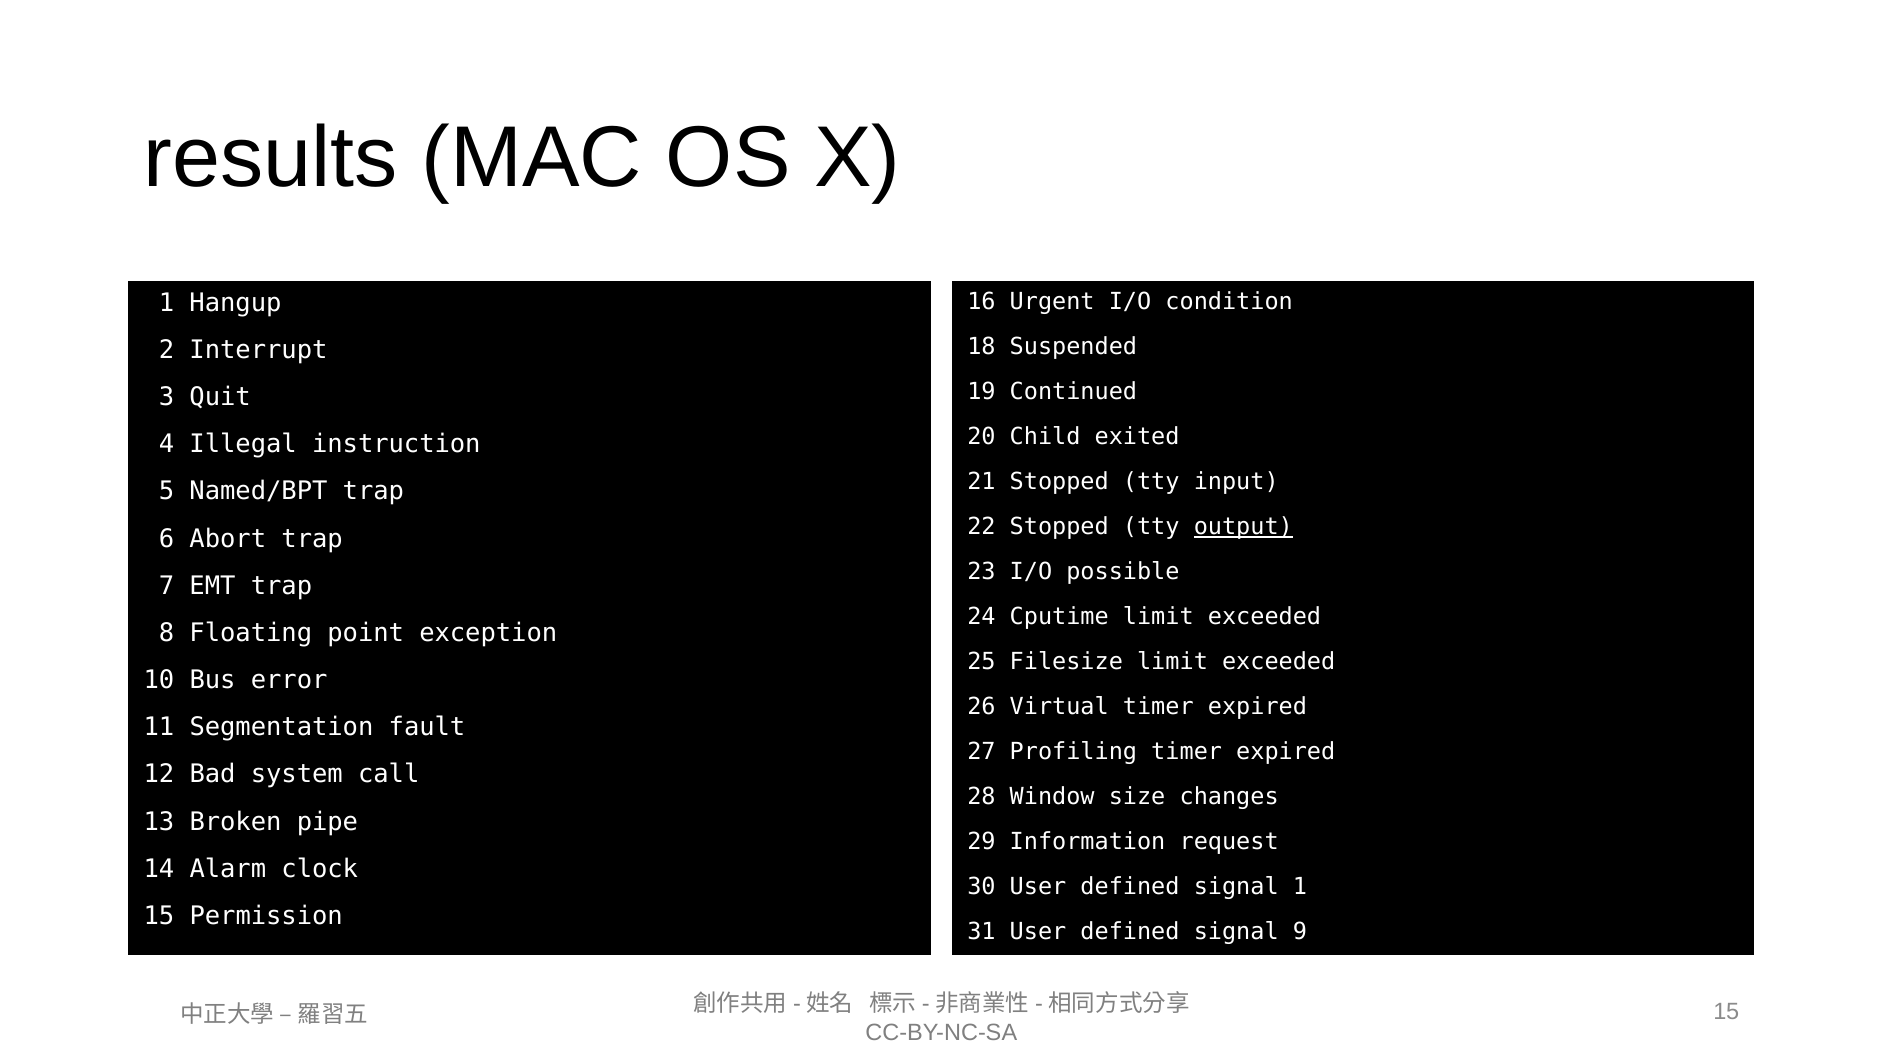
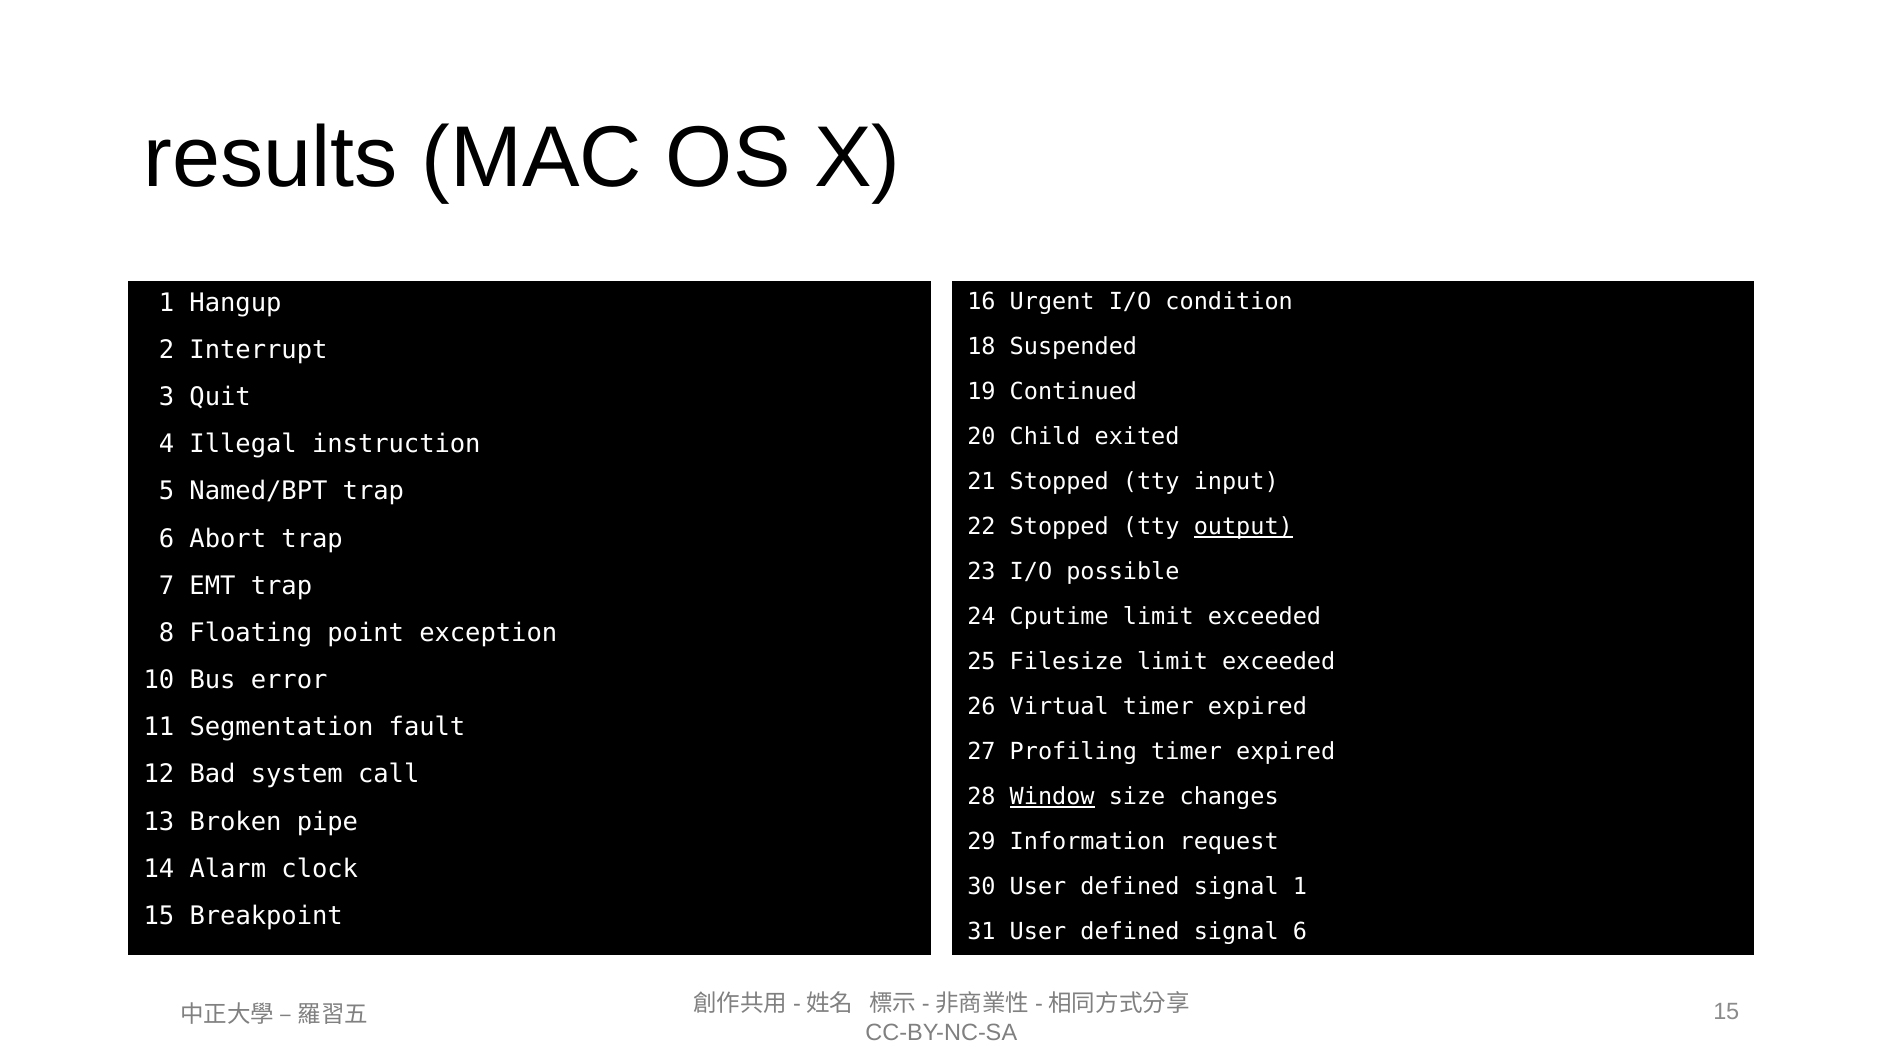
Window underline: none -> present (1052, 797)
Permission: Permission -> Breakpoint (266, 916)
signal 9: 9 -> 6 (1300, 932)
